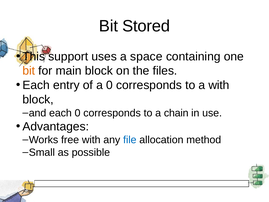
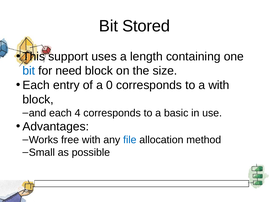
space: space -> length (146, 56)
bit colour: orange -> blue (29, 71)
main: main -> need (69, 71)
files: files -> size (165, 71)
each 0: 0 -> 4 (78, 113)
chain: chain -> basic (176, 113)
